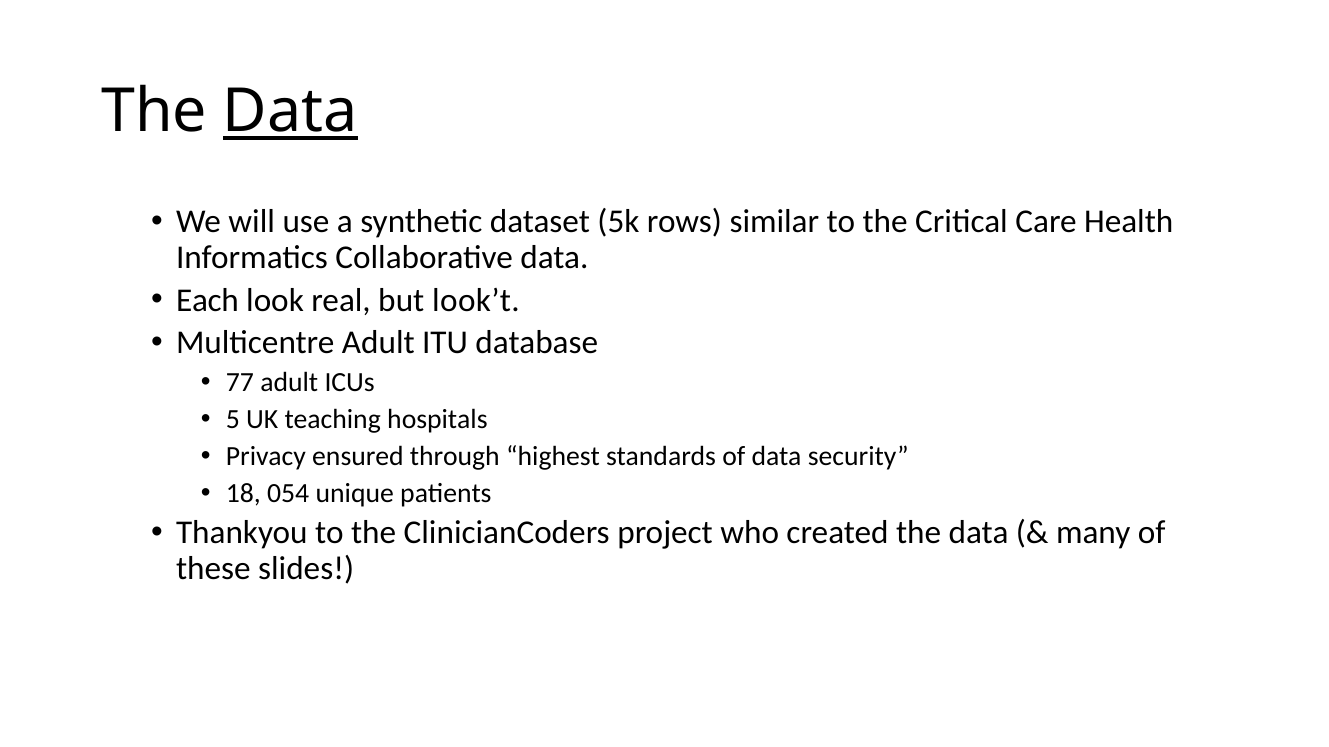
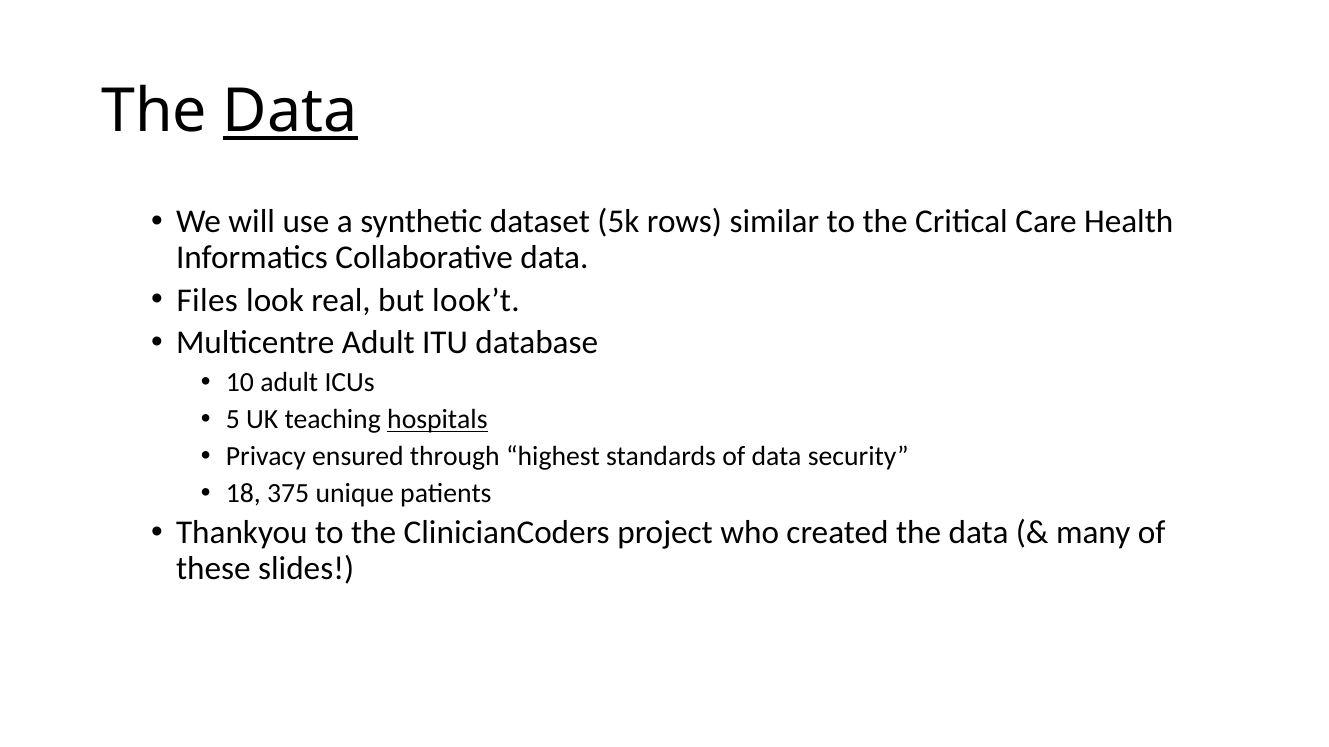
Each: Each -> Files (207, 300)
77: 77 -> 10 (240, 383)
hospitals underline: none -> present (437, 420)
054: 054 -> 375 (288, 493)
